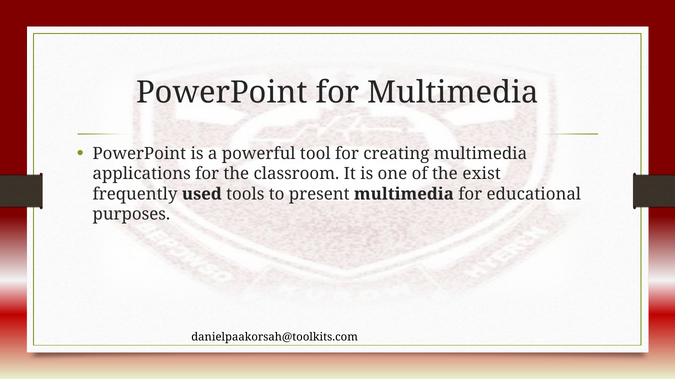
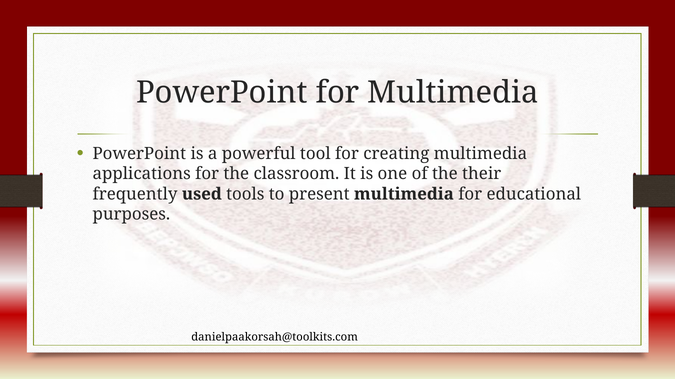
exist: exist -> their (482, 174)
